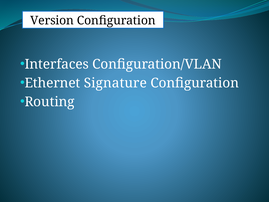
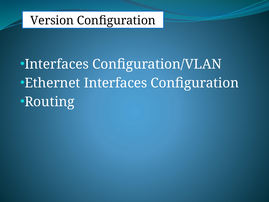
Ethernet Signature: Signature -> Interfaces (115, 83)
